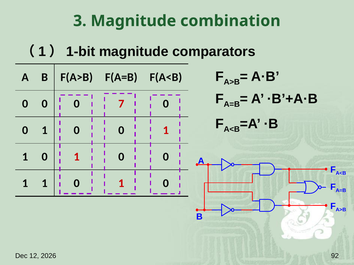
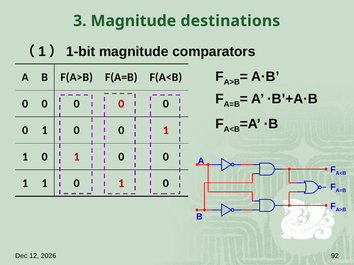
combination: combination -> destinations (230, 21)
7: 7 -> 0 (121, 104)
